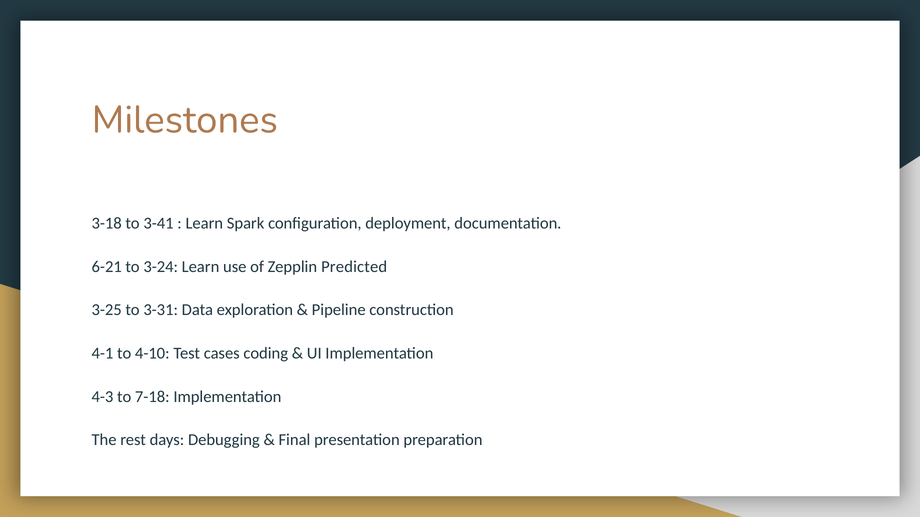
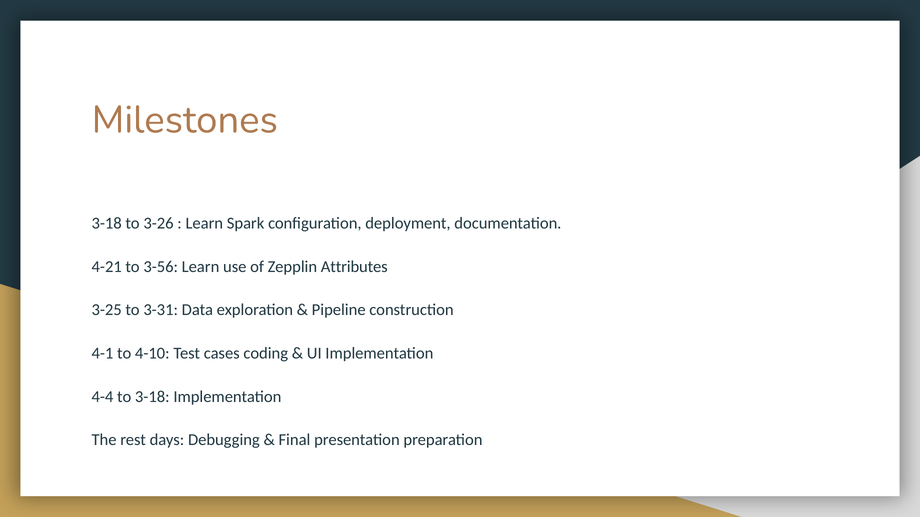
3-41: 3-41 -> 3-26 (159, 224)
6-21: 6-21 -> 4-21 (107, 267)
3-24: 3-24 -> 3-56 (161, 267)
Predicted: Predicted -> Attributes (354, 267)
4-3: 4-3 -> 4-4 (103, 397)
to 7-18: 7-18 -> 3-18 (152, 397)
